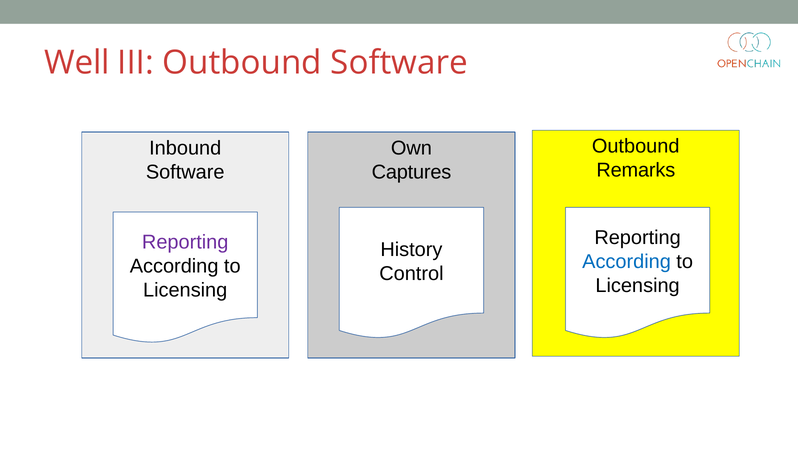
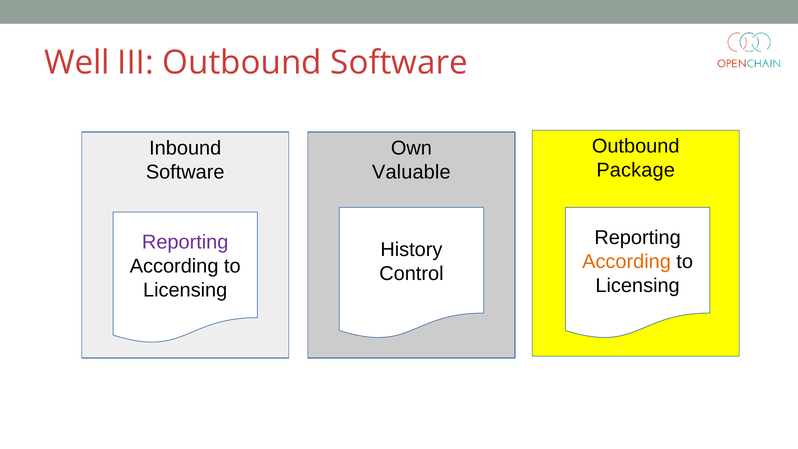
Remarks: Remarks -> Package (636, 170)
Captures: Captures -> Valuable (411, 172)
According colour: blue -> orange (627, 262)
